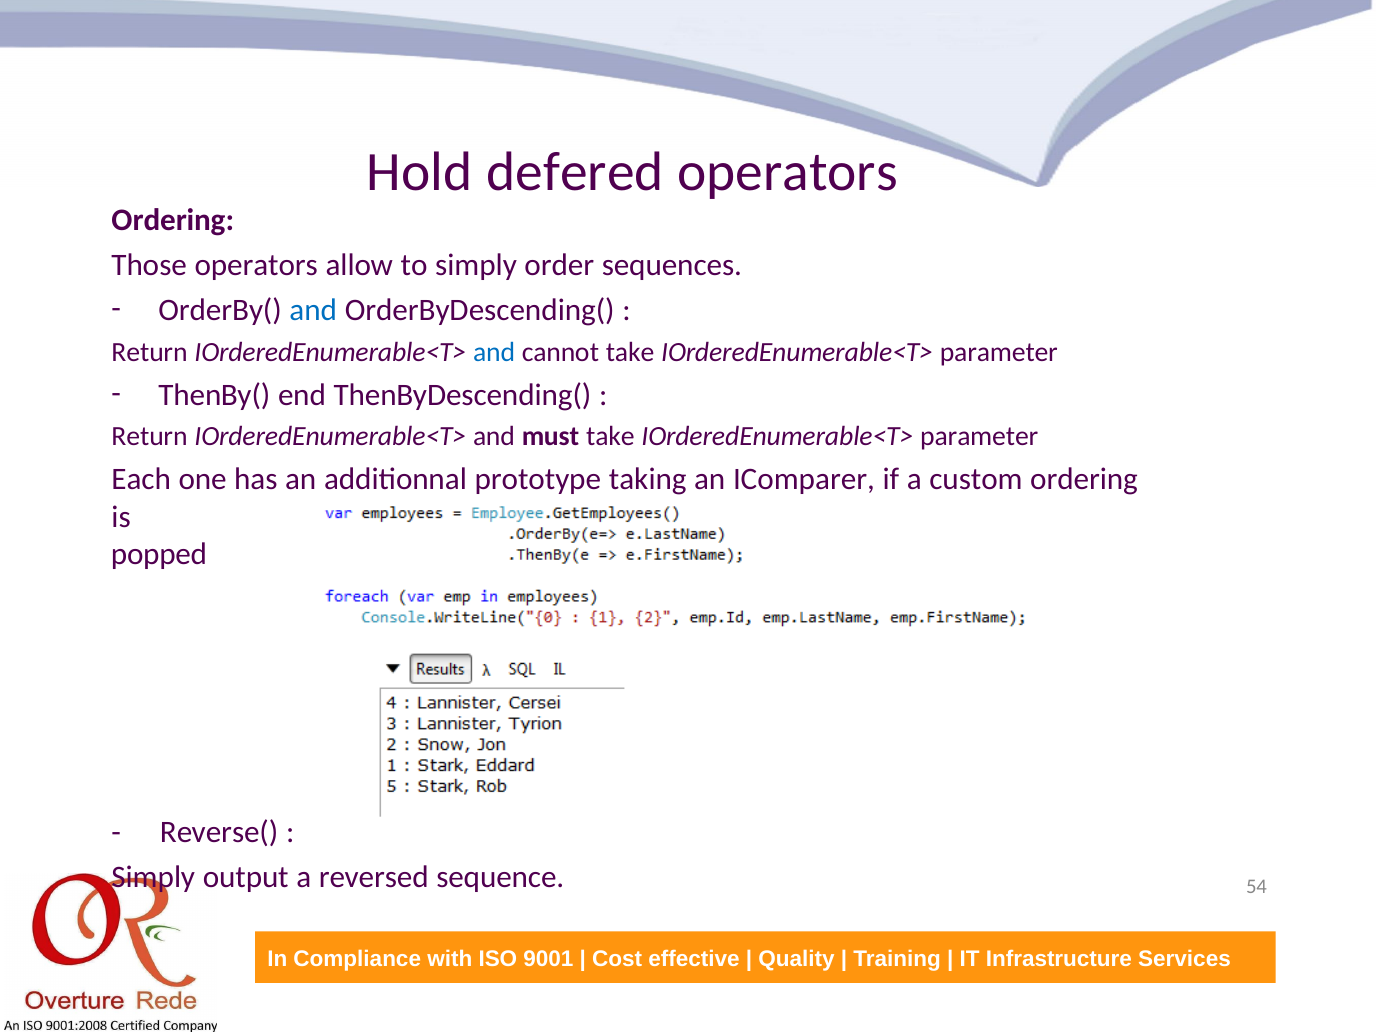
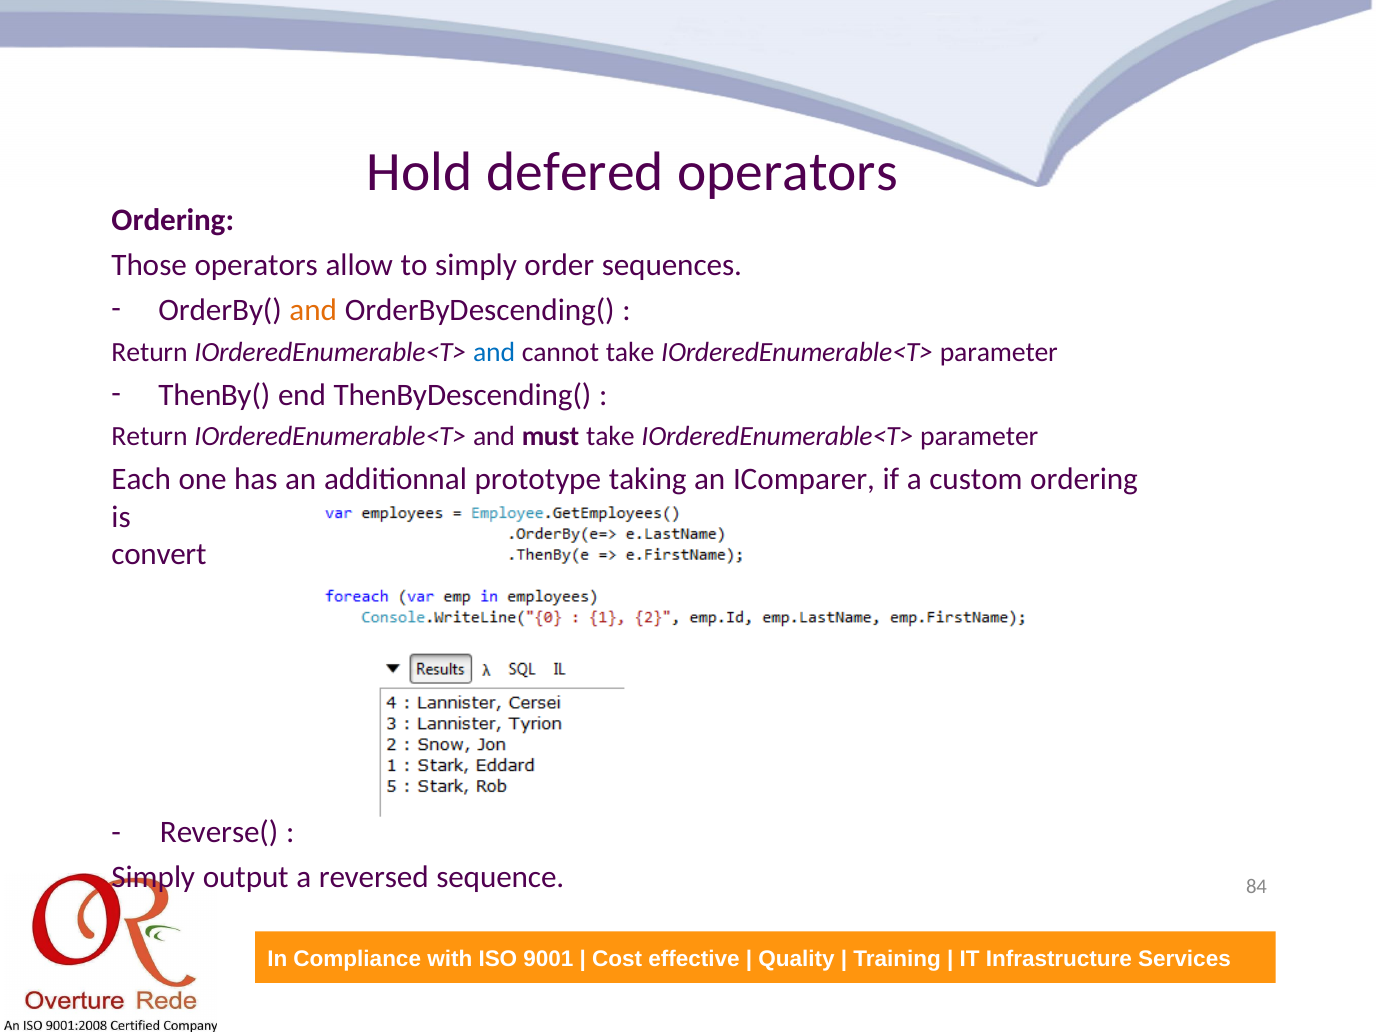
and colour: blue -> orange (313, 310)
popped: popped -> convert (159, 554)
54: 54 -> 84 (1257, 886)
